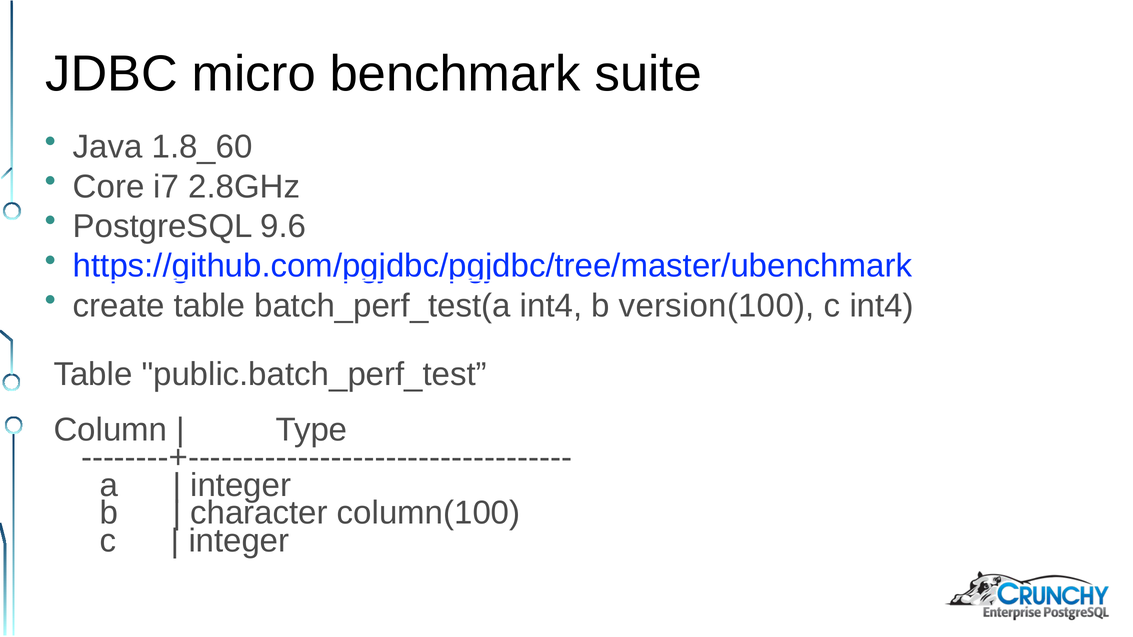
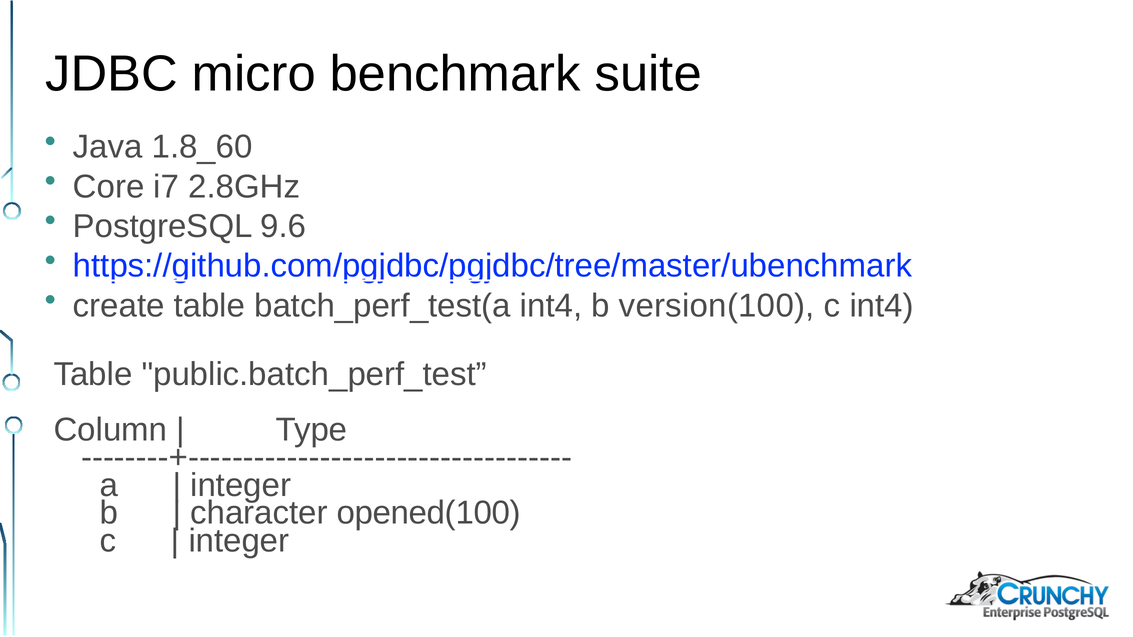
column(100: column(100 -> opened(100 (429, 513)
